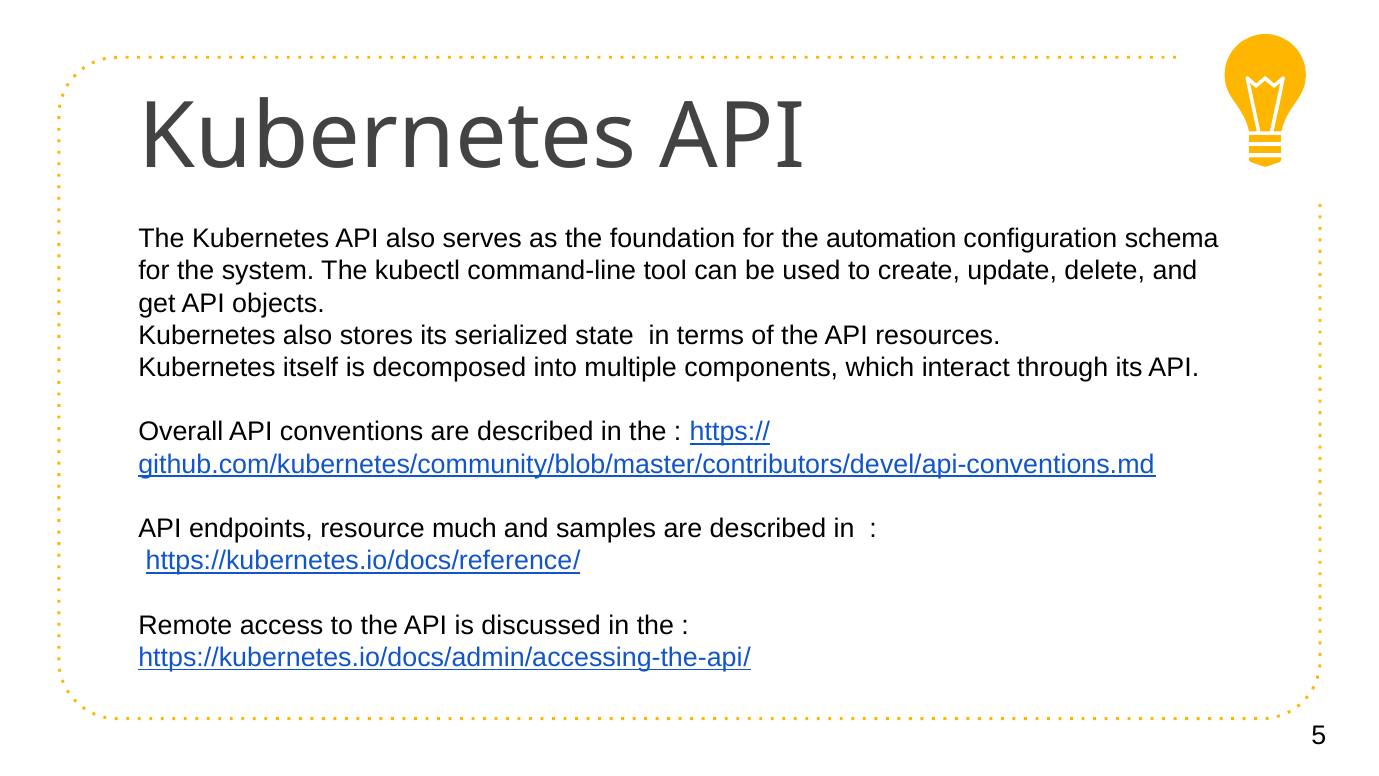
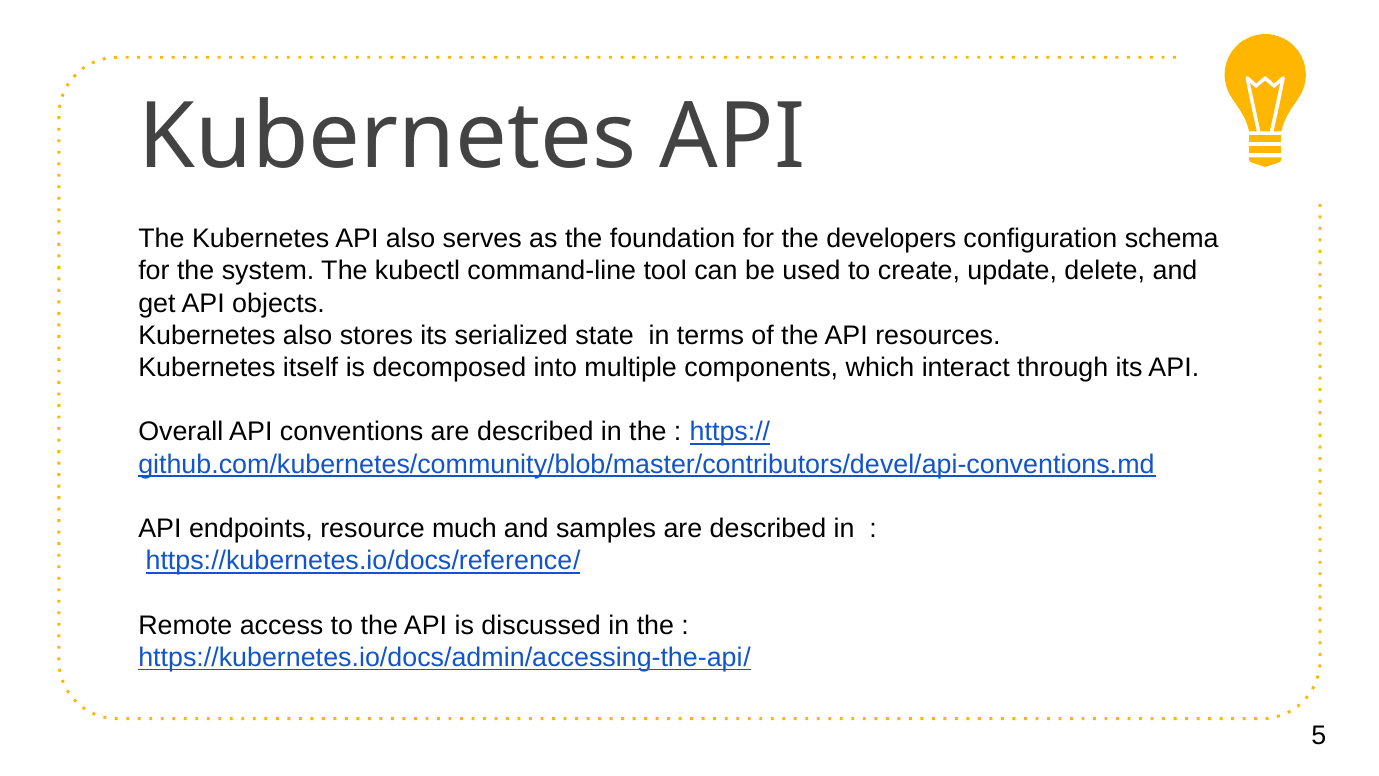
automation: automation -> developers (891, 239)
